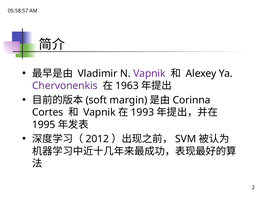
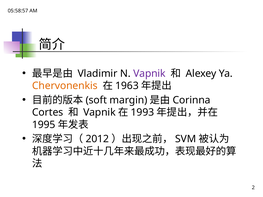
Chervonenkis colour: purple -> orange (65, 86)
